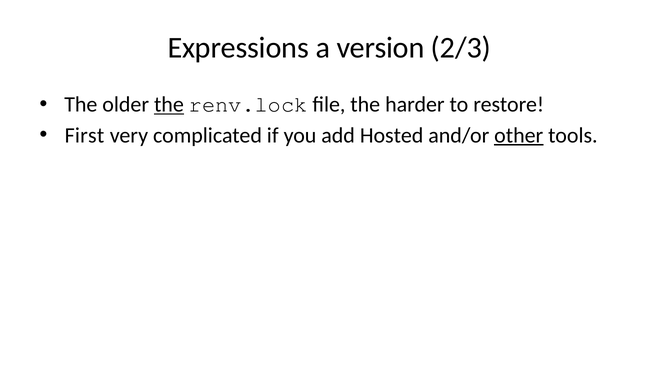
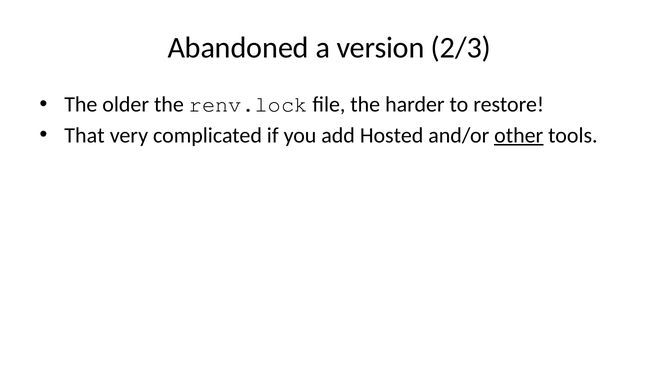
Expressions: Expressions -> Abandoned (238, 48)
the underline: present -> none (169, 105)
First: First -> That (84, 135)
